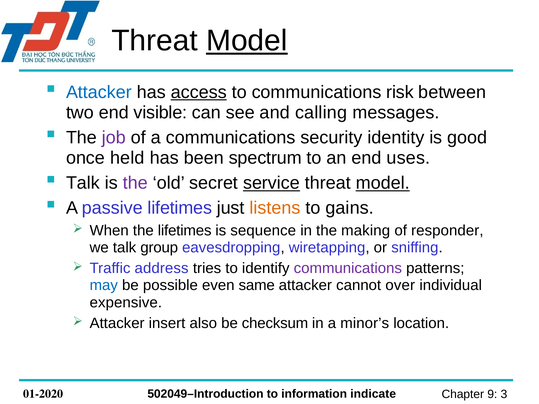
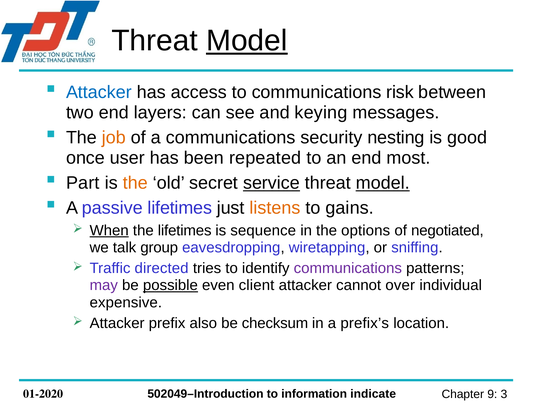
access underline: present -> none (199, 92)
visible: visible -> layers (160, 113)
calling: calling -> keying (321, 113)
job colour: purple -> orange (114, 138)
identity: identity -> nesting (396, 138)
held: held -> user (127, 158)
spectrum: spectrum -> repeated (265, 158)
uses: uses -> most (409, 158)
Talk: Talk -> Part (83, 183)
the colour: purple -> orange (135, 183)
When underline: none -> present (109, 231)
making: making -> options (366, 231)
responder: responder -> negotiated (447, 231)
address: address -> directed (162, 268)
may colour: blue -> purple (104, 286)
possible underline: none -> present (170, 286)
same: same -> client (257, 286)
insert: insert -> prefix (167, 323)
minor’s: minor’s -> prefix’s (365, 323)
